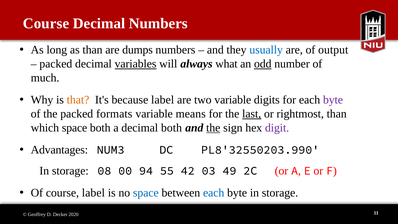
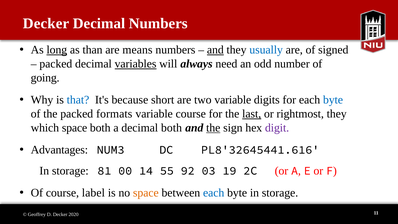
Course: Course -> Decker (46, 23)
long underline: none -> present (57, 50)
dumps: dumps -> means (137, 50)
and underline: none -> present (215, 50)
output: output -> signed (333, 50)
what: what -> need (226, 64)
odd underline: present -> none (263, 64)
much: much -> going (45, 78)
that colour: orange -> blue (78, 100)
because label: label -> short (163, 100)
byte colour: purple -> blue (333, 100)
variable means: means -> course (191, 114)
rightmost than: than -> they (337, 114)
PL8'32550203.990: PL8'32550203.990 -> PL8'32645441.616 (260, 150)
08: 08 -> 81 (104, 171)
94: 94 -> 14 (146, 171)
42: 42 -> 92 (188, 171)
49: 49 -> 19 (229, 171)
space colour: blue -> orange (146, 193)
